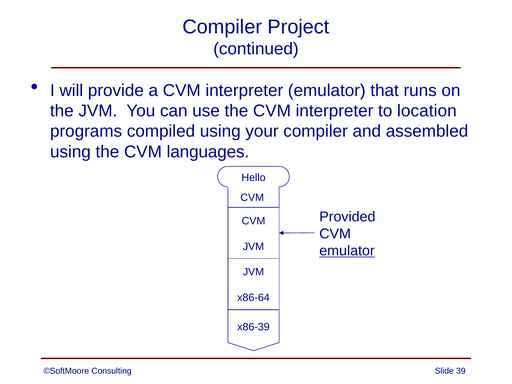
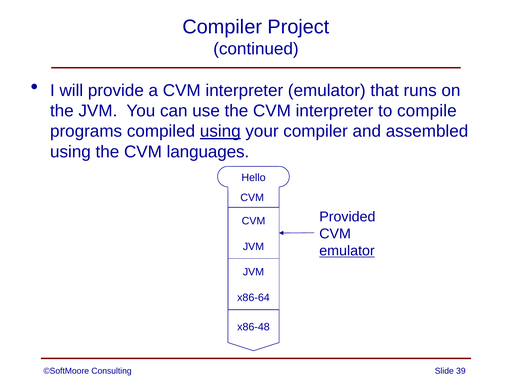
location: location -> compile (427, 111)
using underline: none -> present (220, 131)
x86-39: x86-39 -> x86-48 (253, 327)
